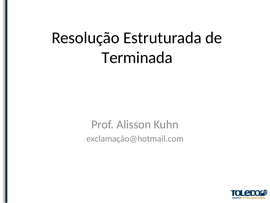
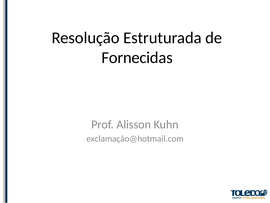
Terminada: Terminada -> Fornecidas (137, 57)
